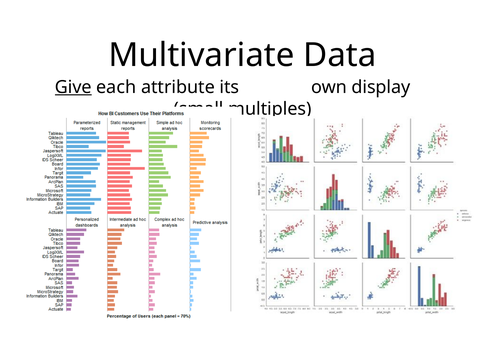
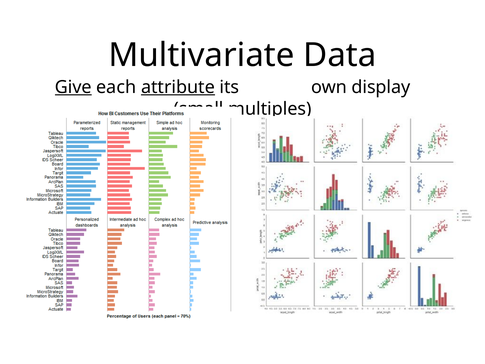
attribute underline: none -> present (178, 87)
